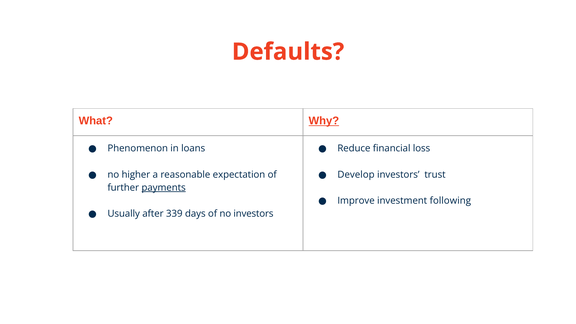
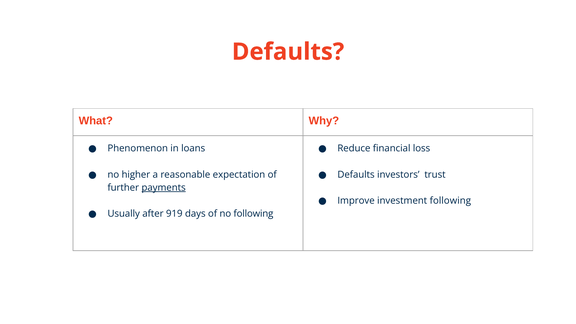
Why underline: present -> none (324, 121)
Develop: Develop -> Defaults (356, 175)
339: 339 -> 919 (174, 214)
no investors: investors -> following (253, 214)
